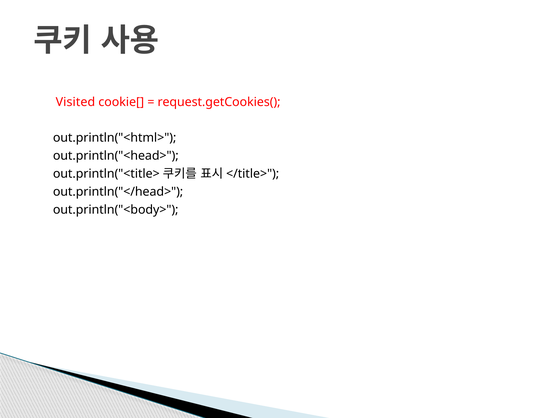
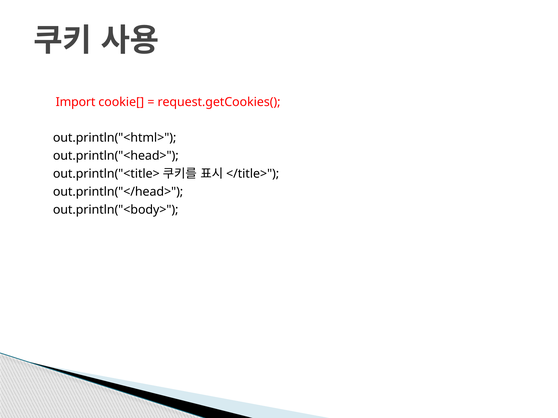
Visited: Visited -> Import (76, 102)
